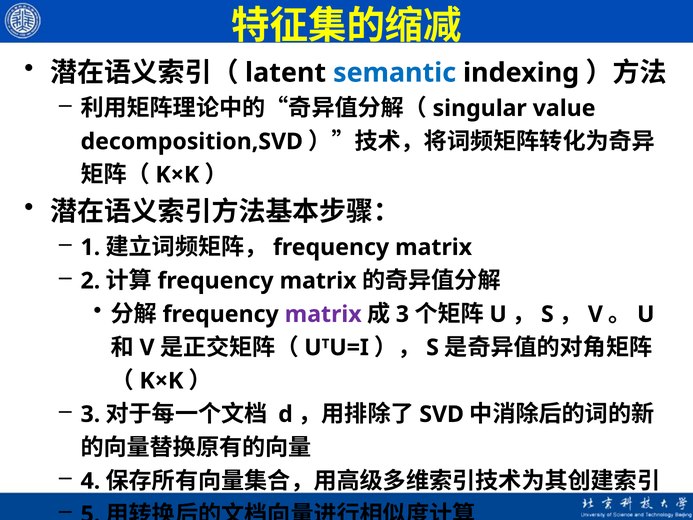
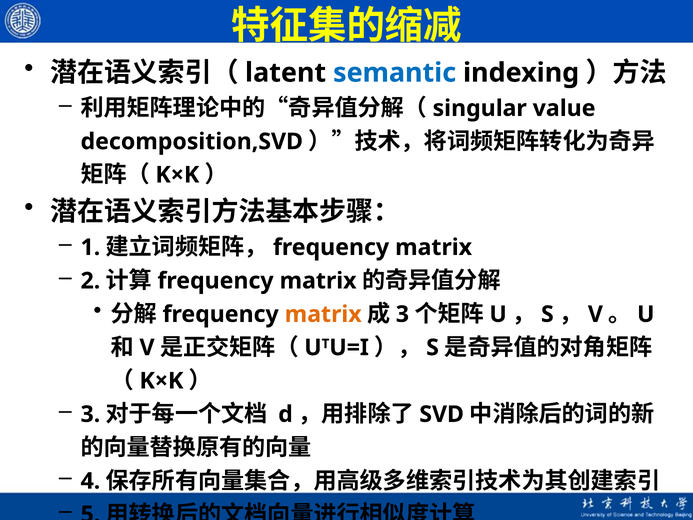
matrix colour: purple -> orange (323, 314)
